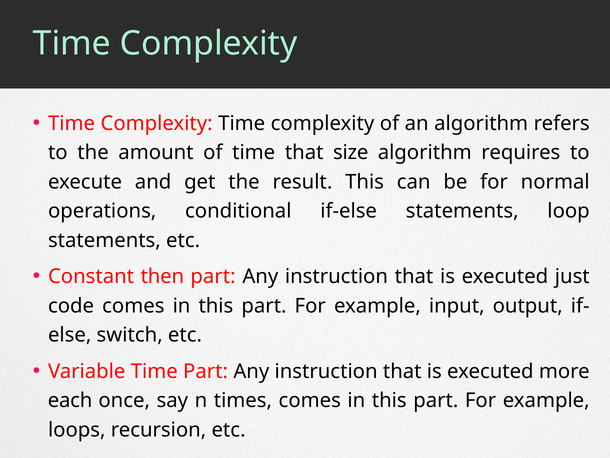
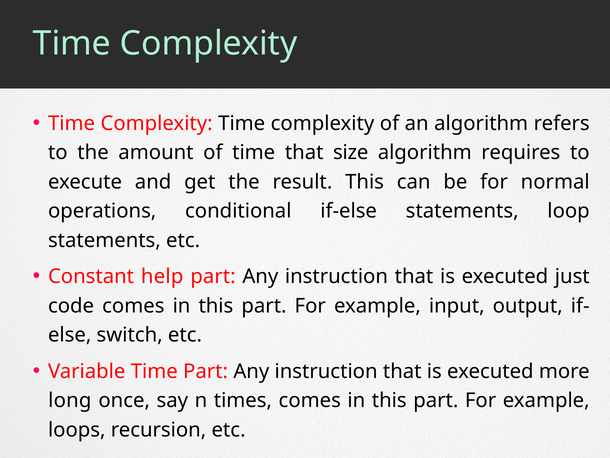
then: then -> help (162, 276)
each: each -> long (70, 400)
